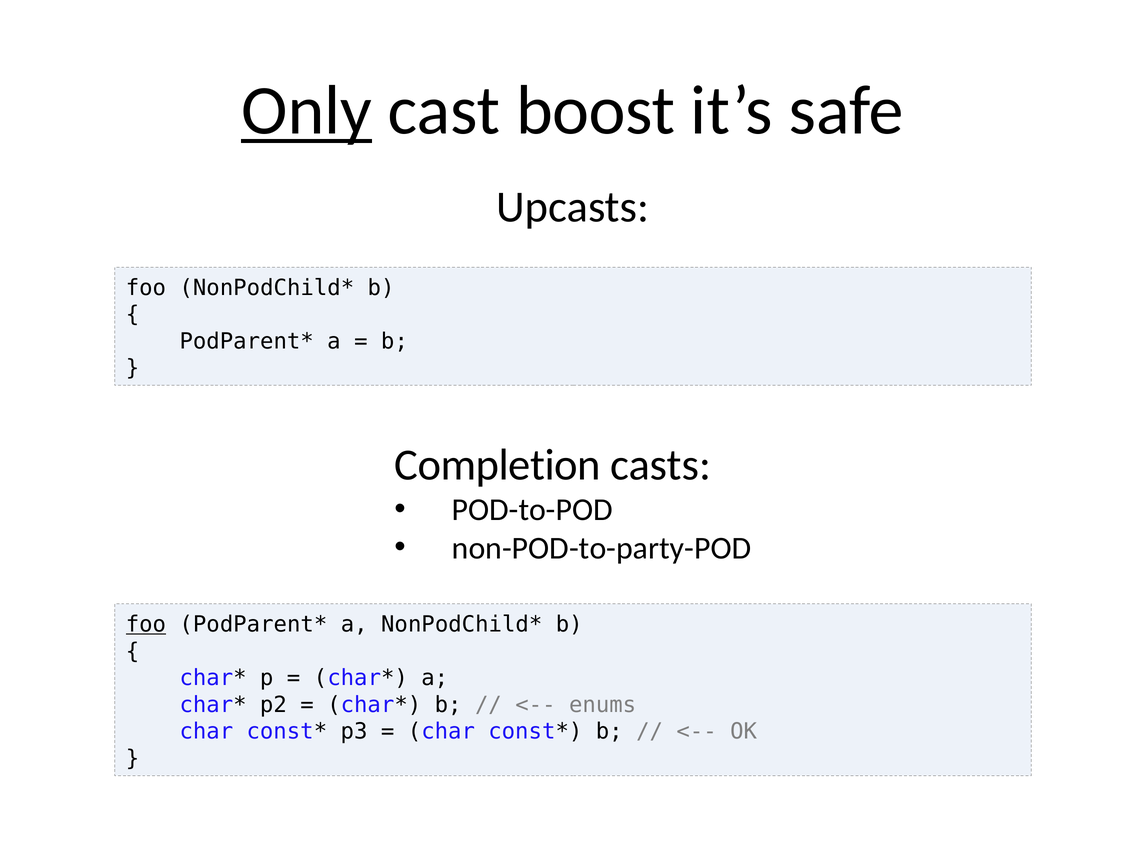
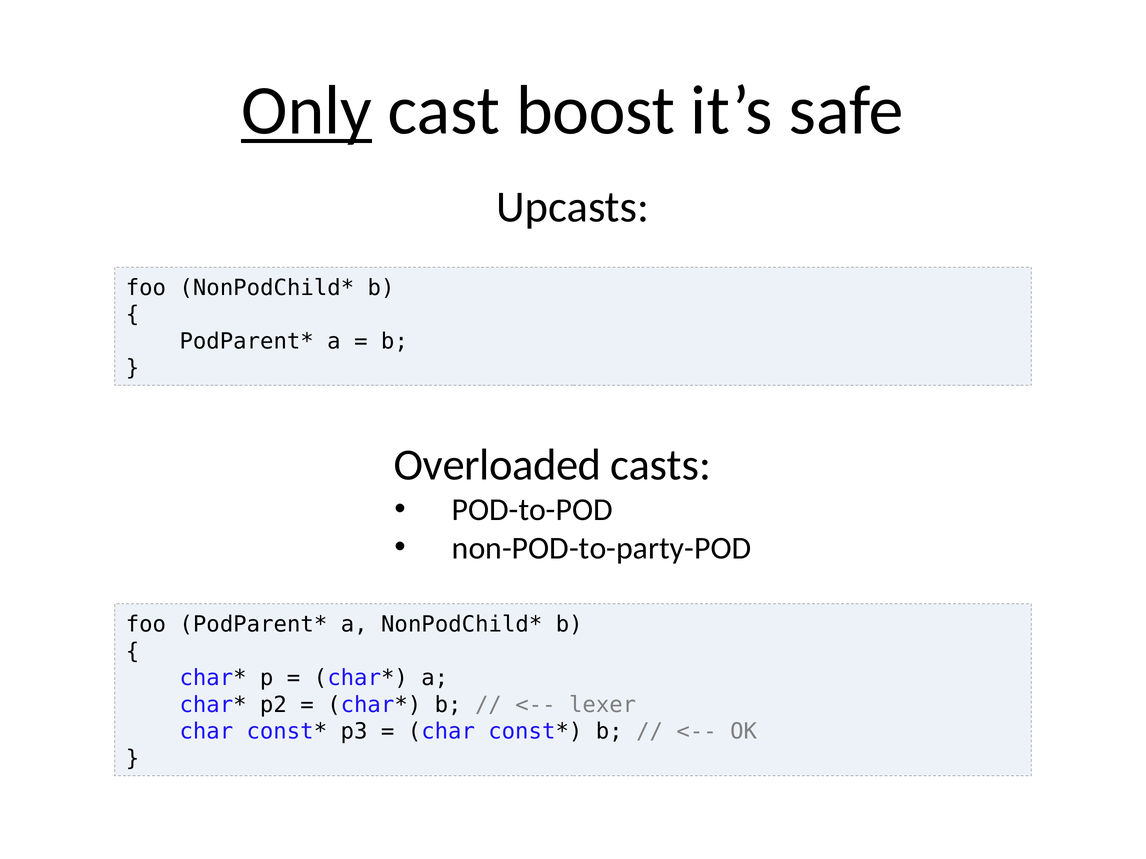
Completion: Completion -> Overloaded (498, 465)
foo underline: present -> none (146, 625)
enums: enums -> lexer (603, 705)
